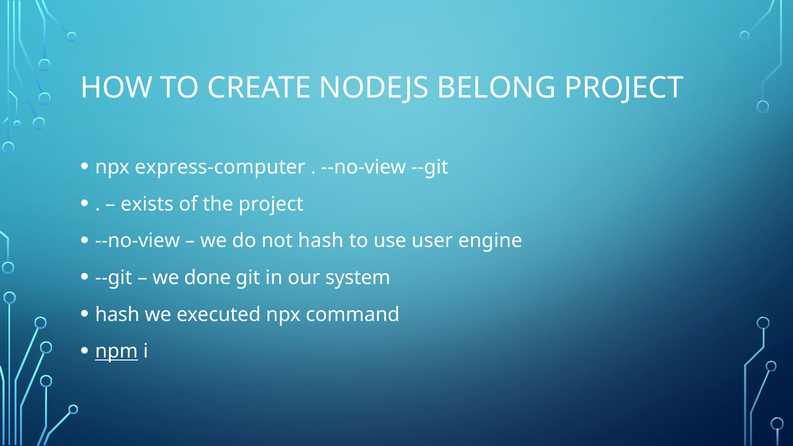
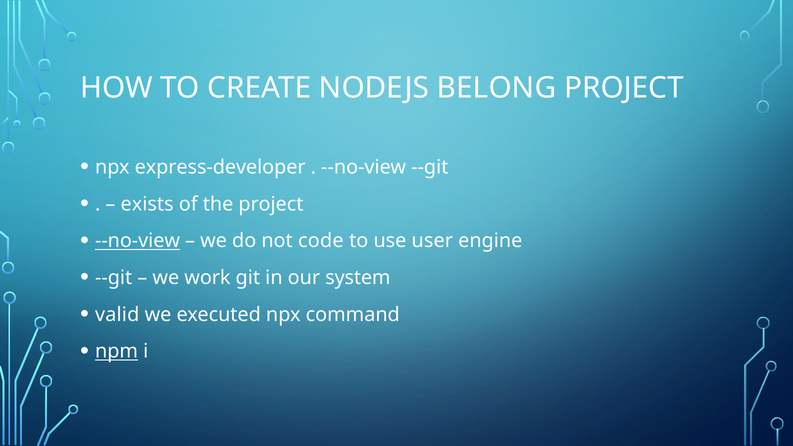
express-computer: express-computer -> express-developer (220, 167)
--no-view underline: none -> present (138, 241)
not hash: hash -> code (321, 241)
done: done -> work (207, 278)
hash: hash -> valid (117, 315)
